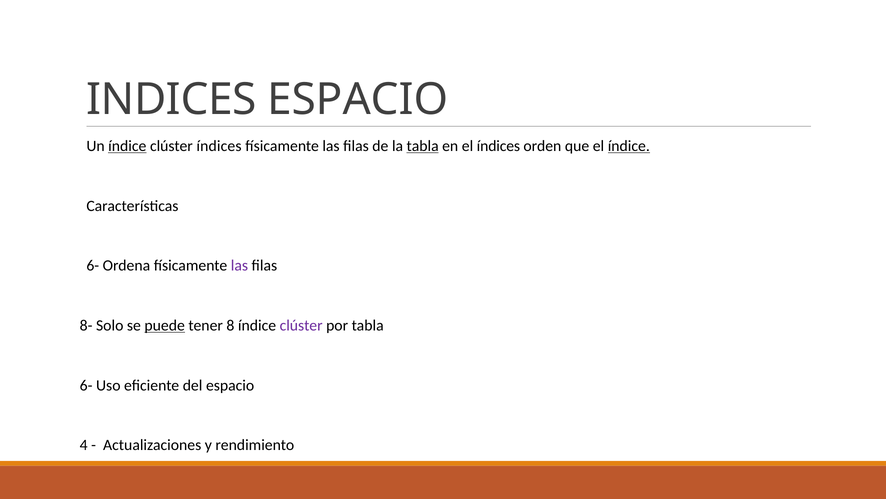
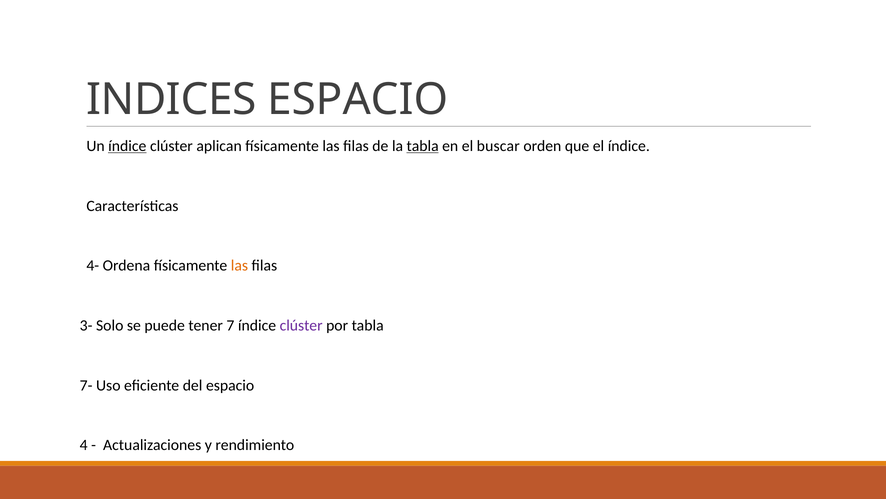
clúster índices: índices -> aplican (219, 146)
el índices: índices -> buscar (498, 146)
índice underline: present -> none (629, 146)
6-: 6- -> 4- (93, 265)
las colour: purple -> orange (239, 265)
8-: 8- -> 3- (86, 325)
puede underline: present -> none (165, 325)
8: 8 -> 7 (230, 325)
6-: 6- -> 7- (86, 385)
